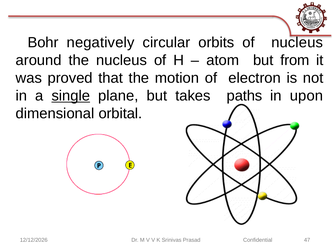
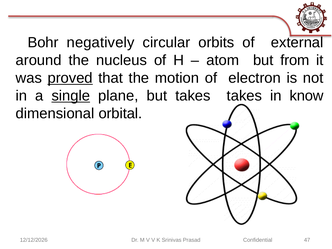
of nucleus: nucleus -> external (297, 43)
proved underline: none -> present (70, 78)
takes paths: paths -> takes (244, 96)
upon: upon -> know (307, 96)
